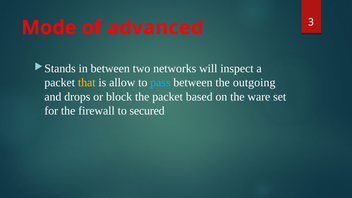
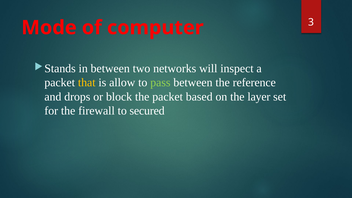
advanced: advanced -> computer (155, 28)
pass colour: light blue -> light green (160, 83)
outgoing: outgoing -> reference (254, 83)
ware: ware -> layer (259, 97)
